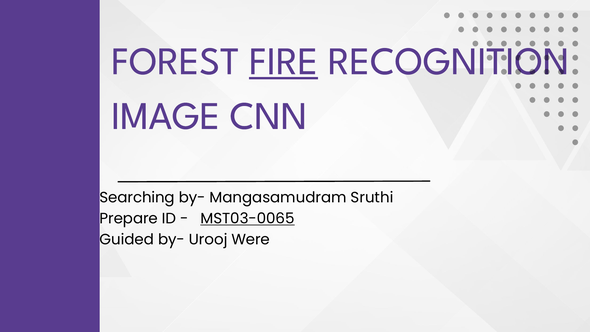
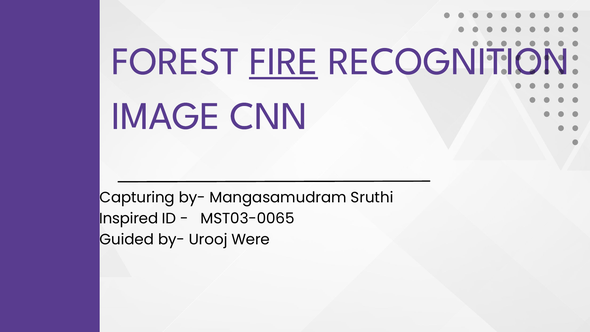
Searching: Searching -> Capturing (137, 197)
Prepare: Prepare -> Inspired (129, 218)
MST03-0065 underline: present -> none (247, 218)
